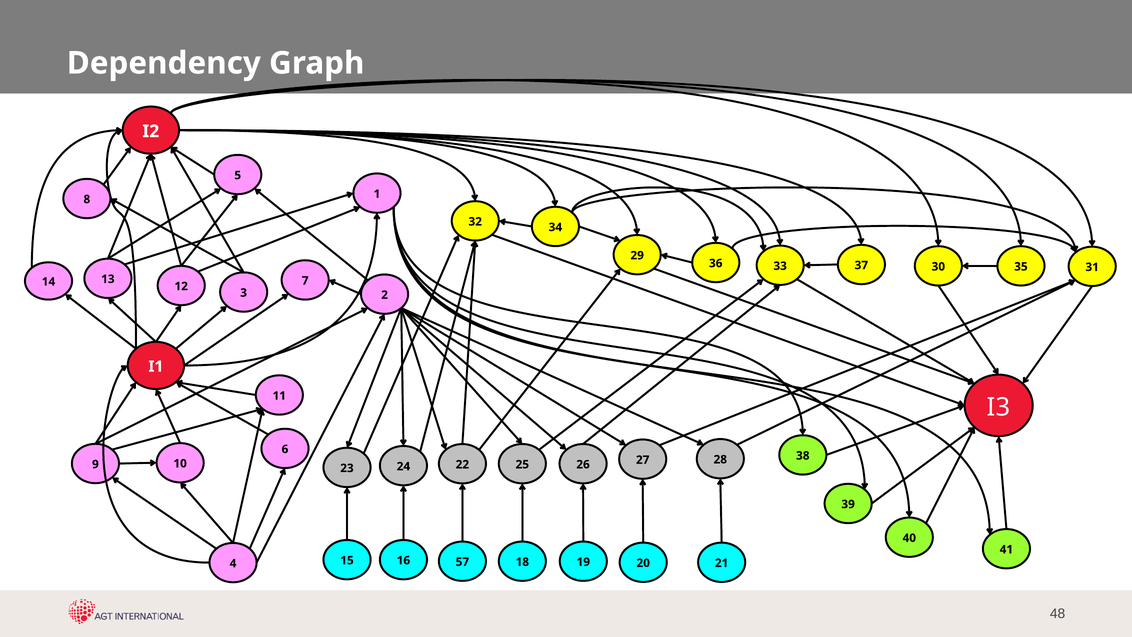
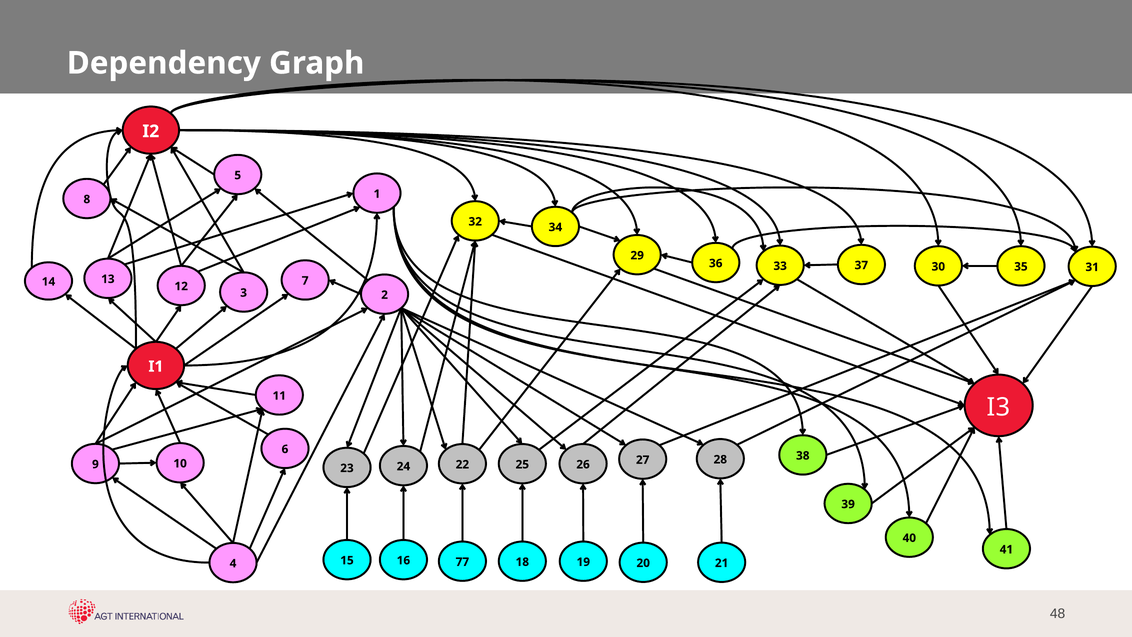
57: 57 -> 77 (462, 562)
